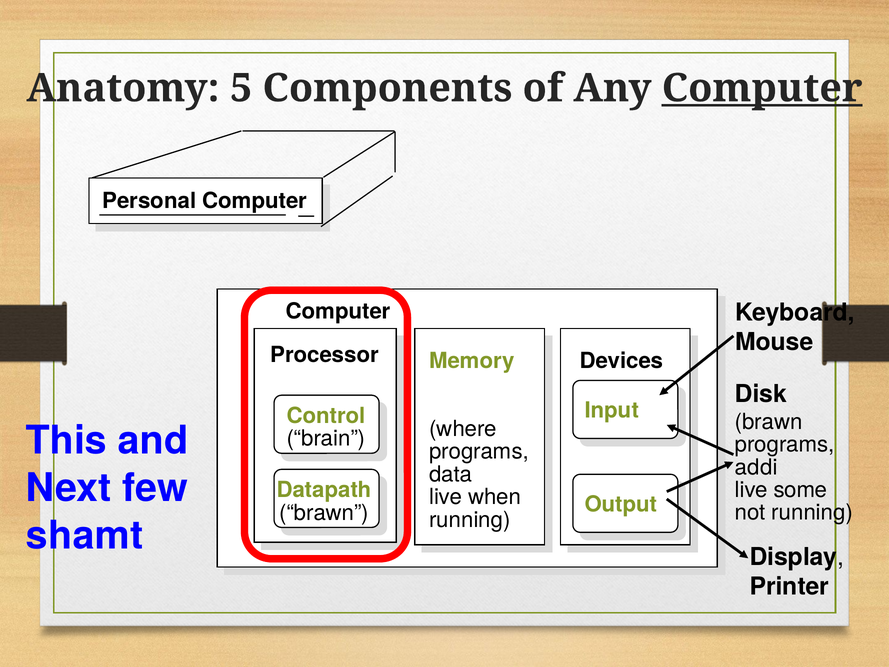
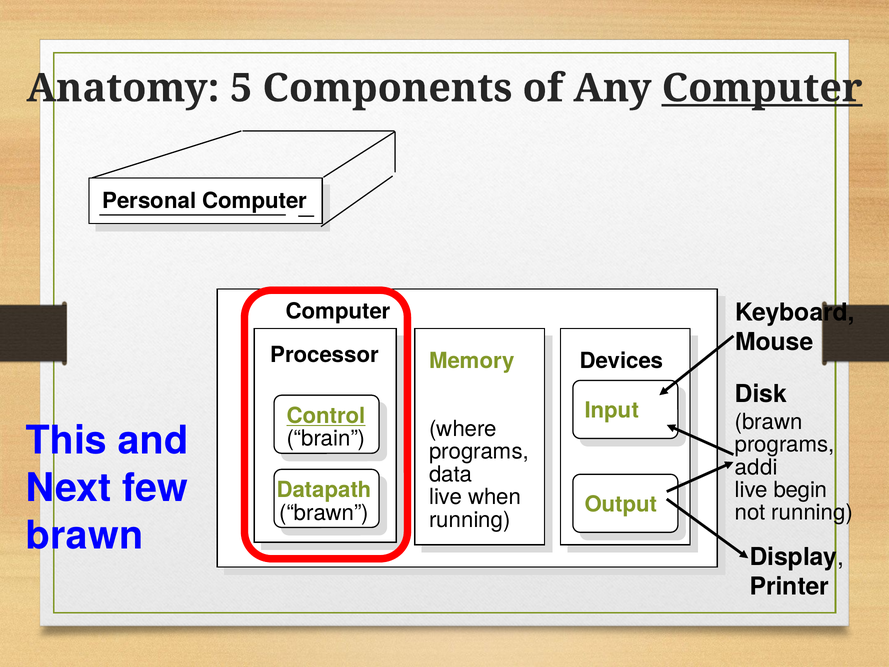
Control underline: none -> present (326, 416)
some: some -> begin (800, 490)
shamt: shamt -> brawn (85, 536)
